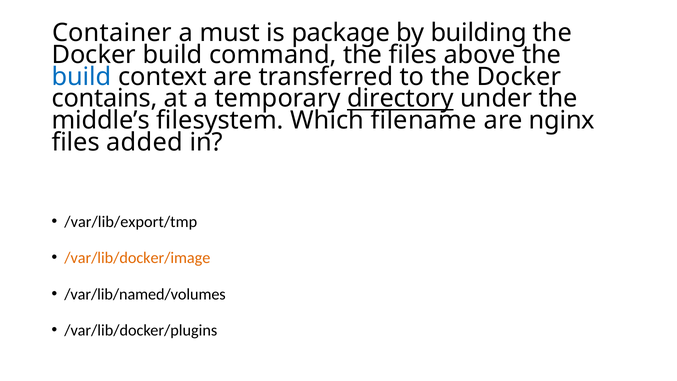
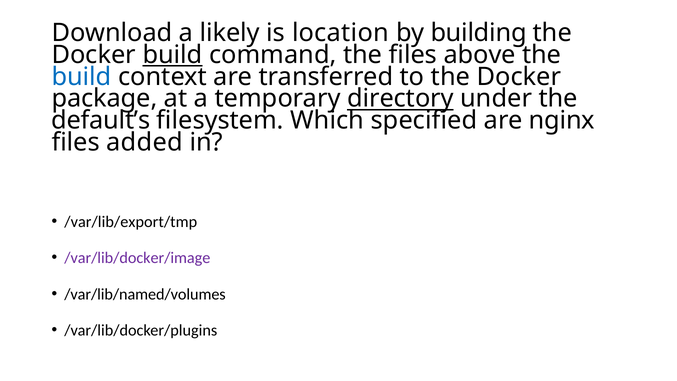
Container: Container -> Download (112, 33)
must: must -> likely (230, 33)
package: package -> location (341, 33)
build underline: none -> present (173, 55)
contains: contains -> package (105, 99)
middle’s: middle’s -> default’s (101, 120)
filename: filename -> specified (424, 120)
/var/lib/docker/image colour: orange -> purple (137, 258)
